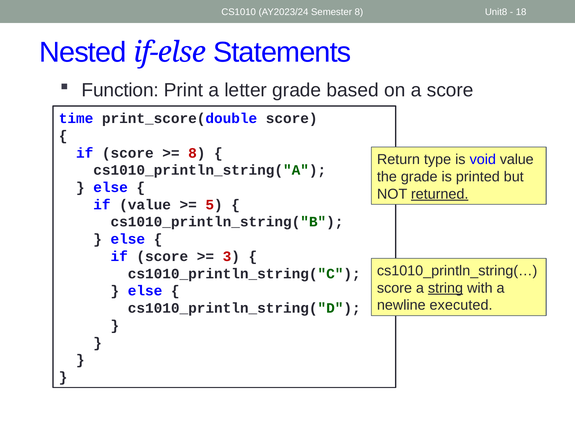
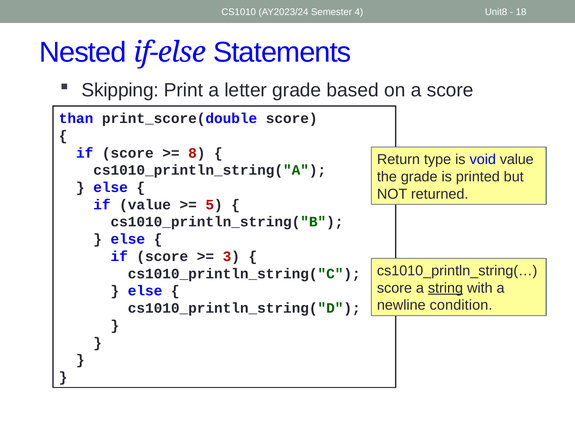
Semester 8: 8 -> 4 (359, 12)
Function: Function -> Skipping (120, 90)
time: time -> than (76, 119)
returned underline: present -> none (440, 194)
executed: executed -> condition (461, 305)
